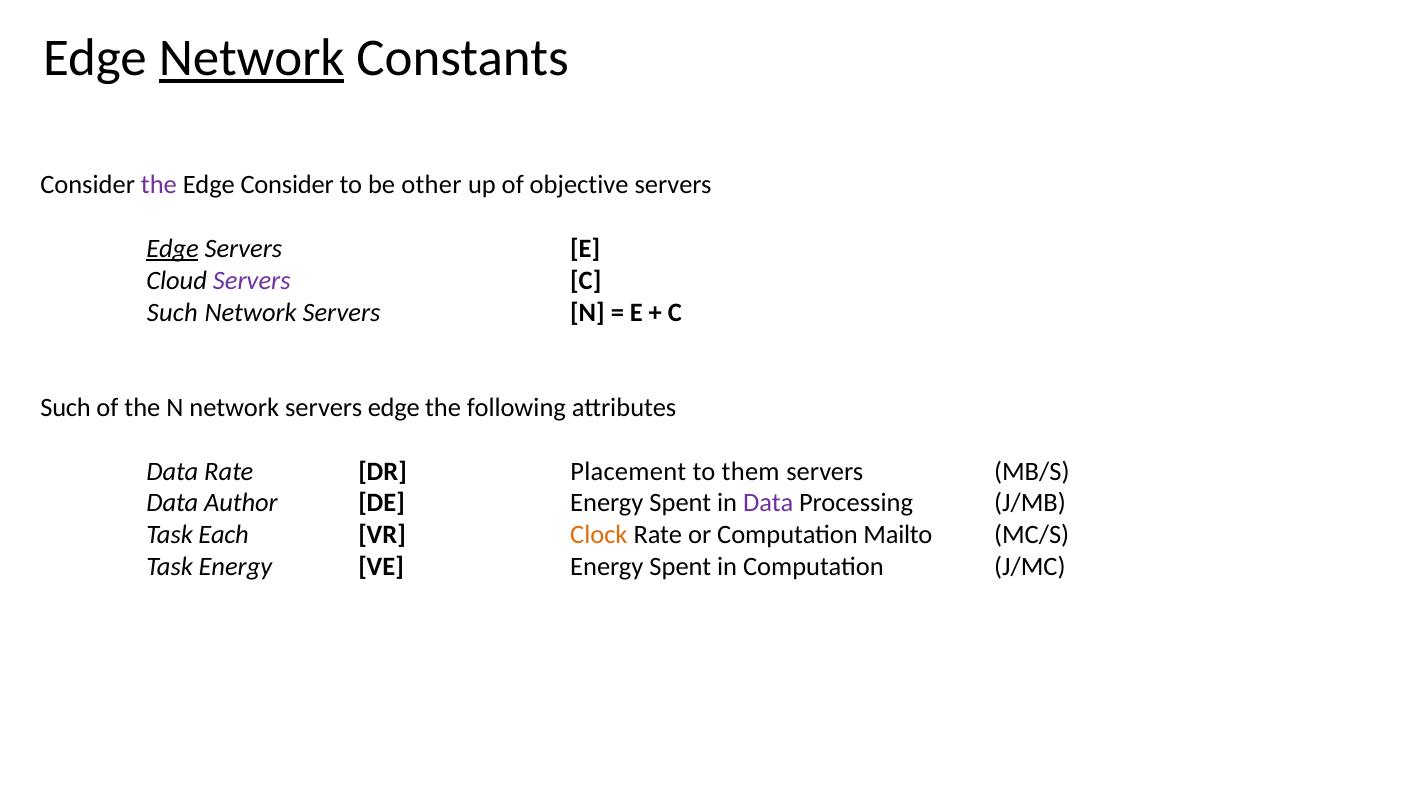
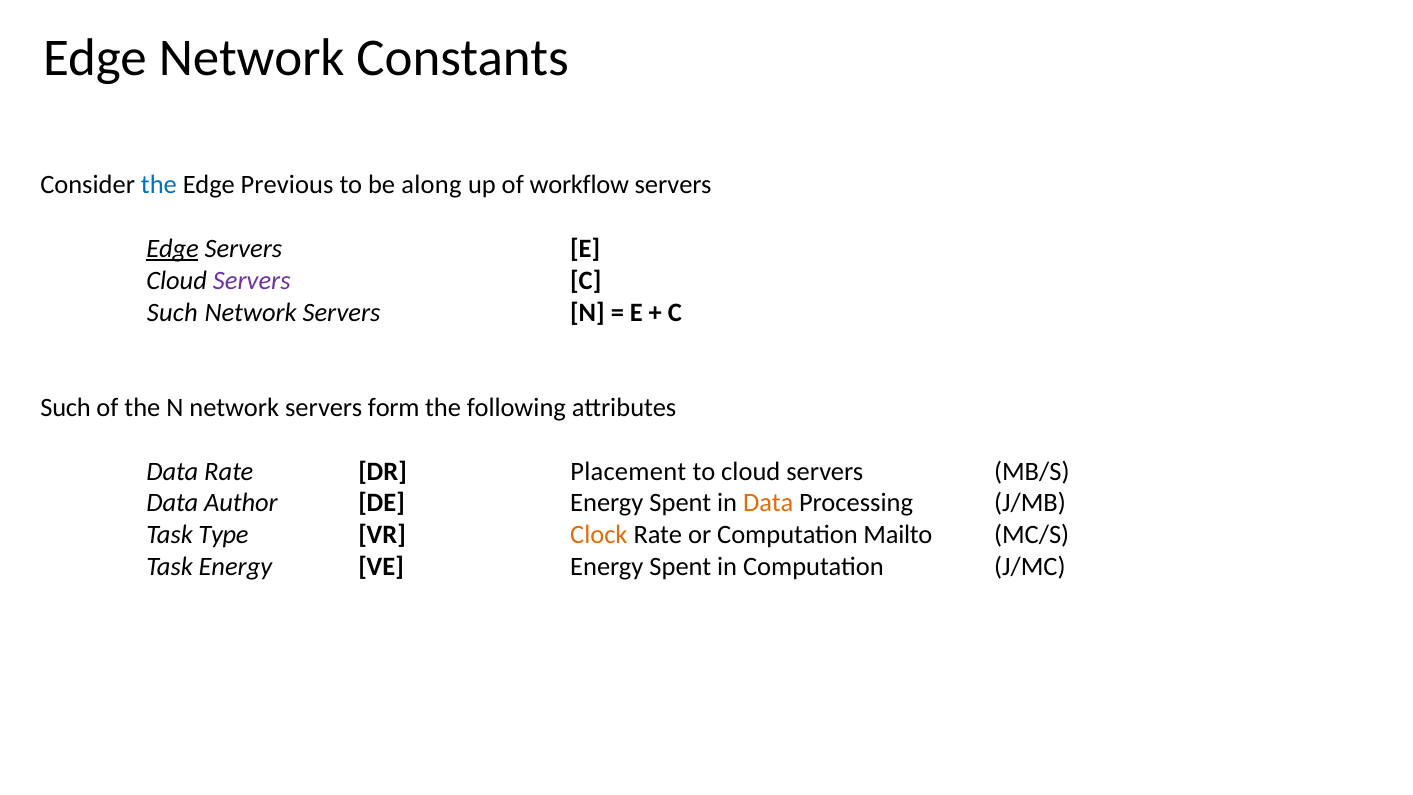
Network underline: present -> none (252, 58)
the colour: purple -> blue (159, 185)
Edge Consider: Consider -> Previous (287, 185)
other: other -> along (431, 185)
objective: objective -> workflow (579, 185)
network servers edge: edge -> form (394, 408)
to them: them -> cloud (751, 471)
Data colour: purple -> orange (768, 503)
Each: Each -> Type (224, 535)
